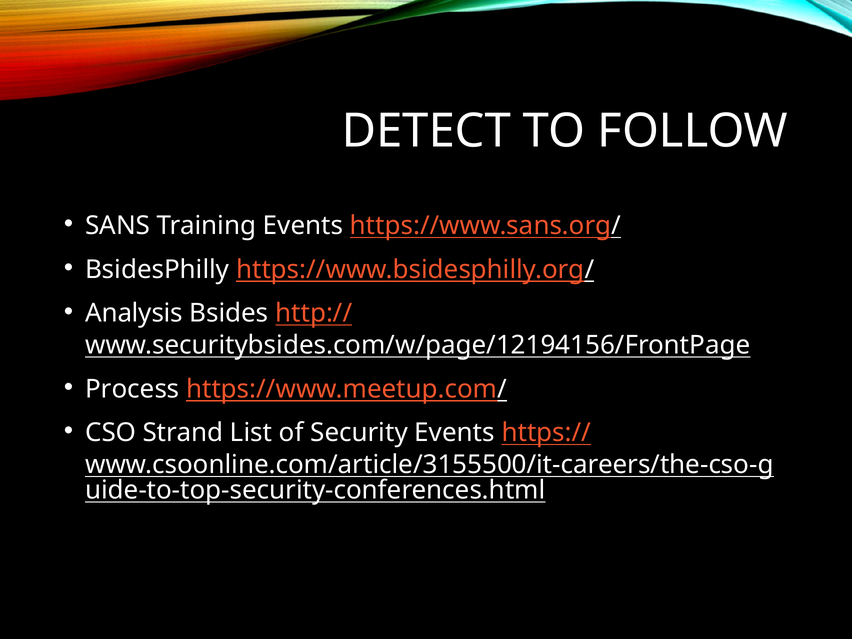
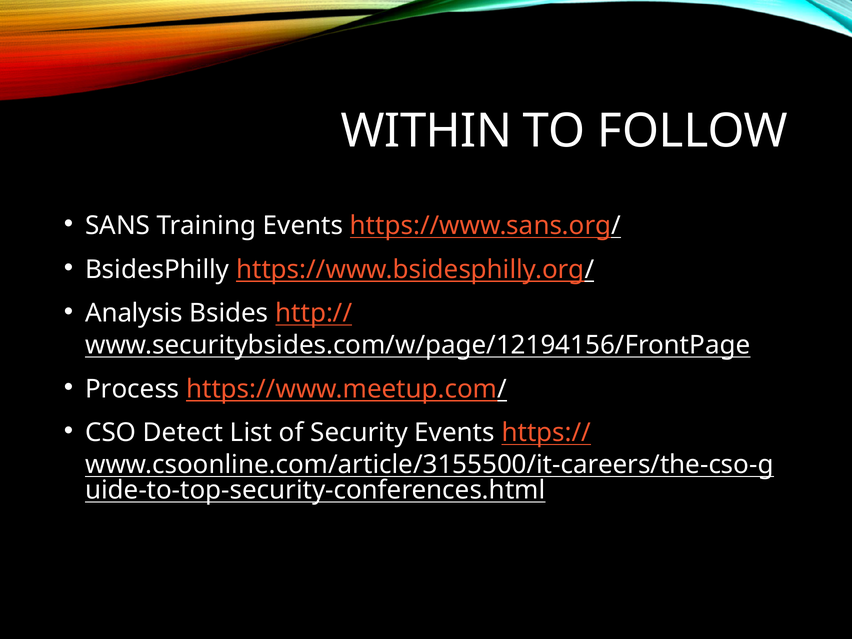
DETECT: DETECT -> WITHIN (426, 131)
Strand: Strand -> Detect (183, 433)
